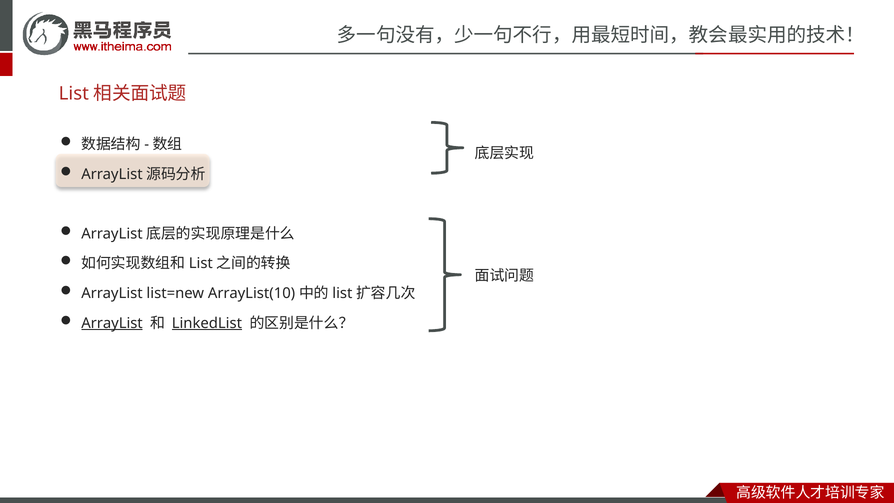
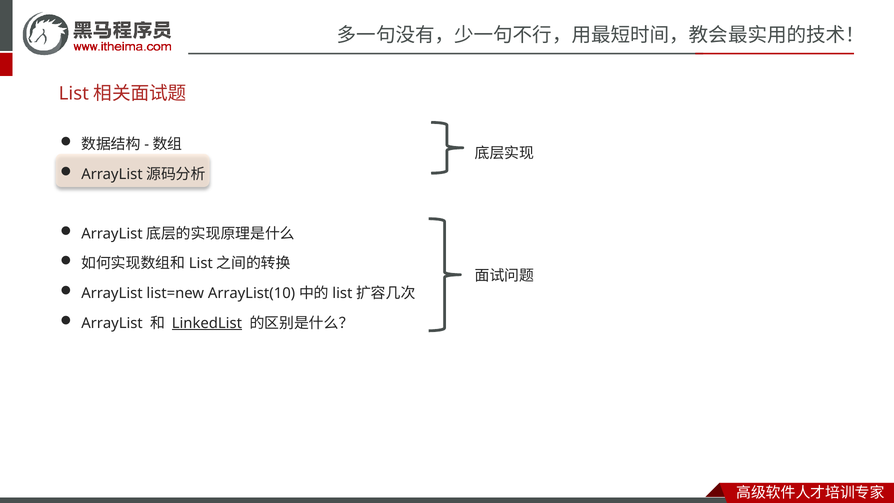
ArrayList underline: present -> none (112, 323)
